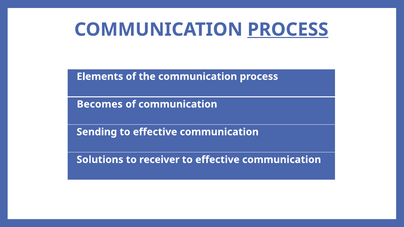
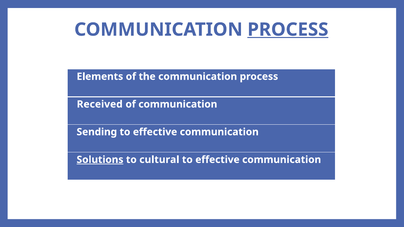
Becomes: Becomes -> Received (100, 104)
Solutions underline: none -> present (100, 160)
receiver: receiver -> cultural (159, 160)
